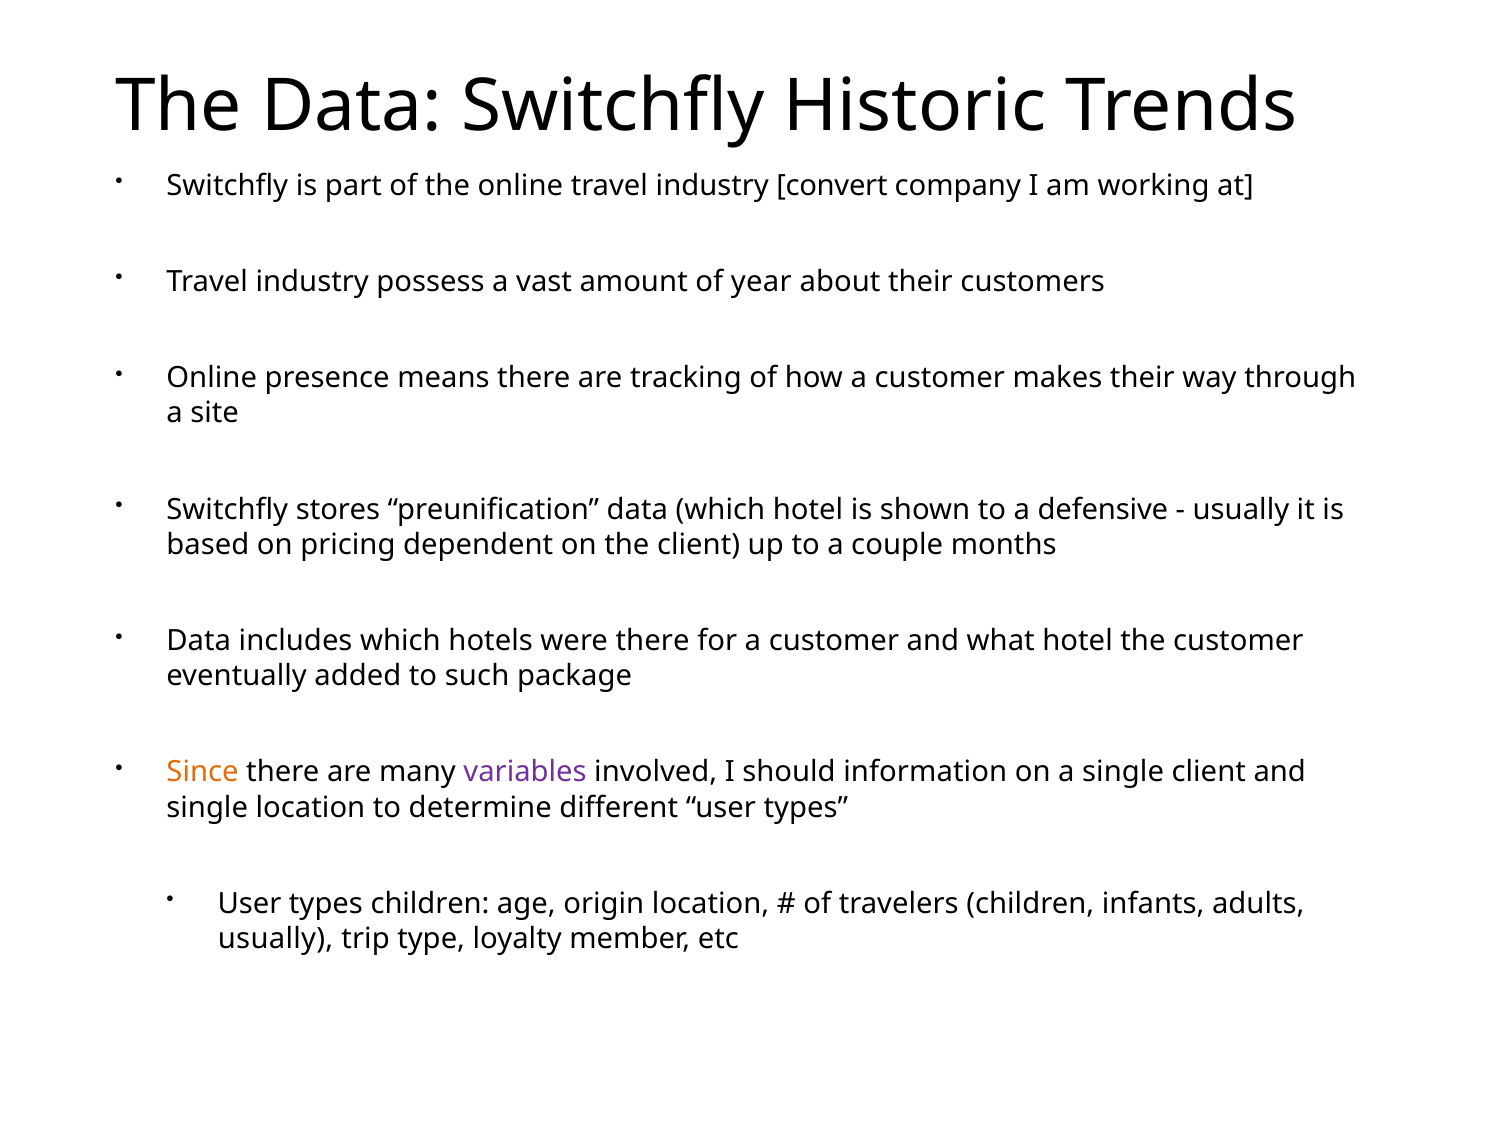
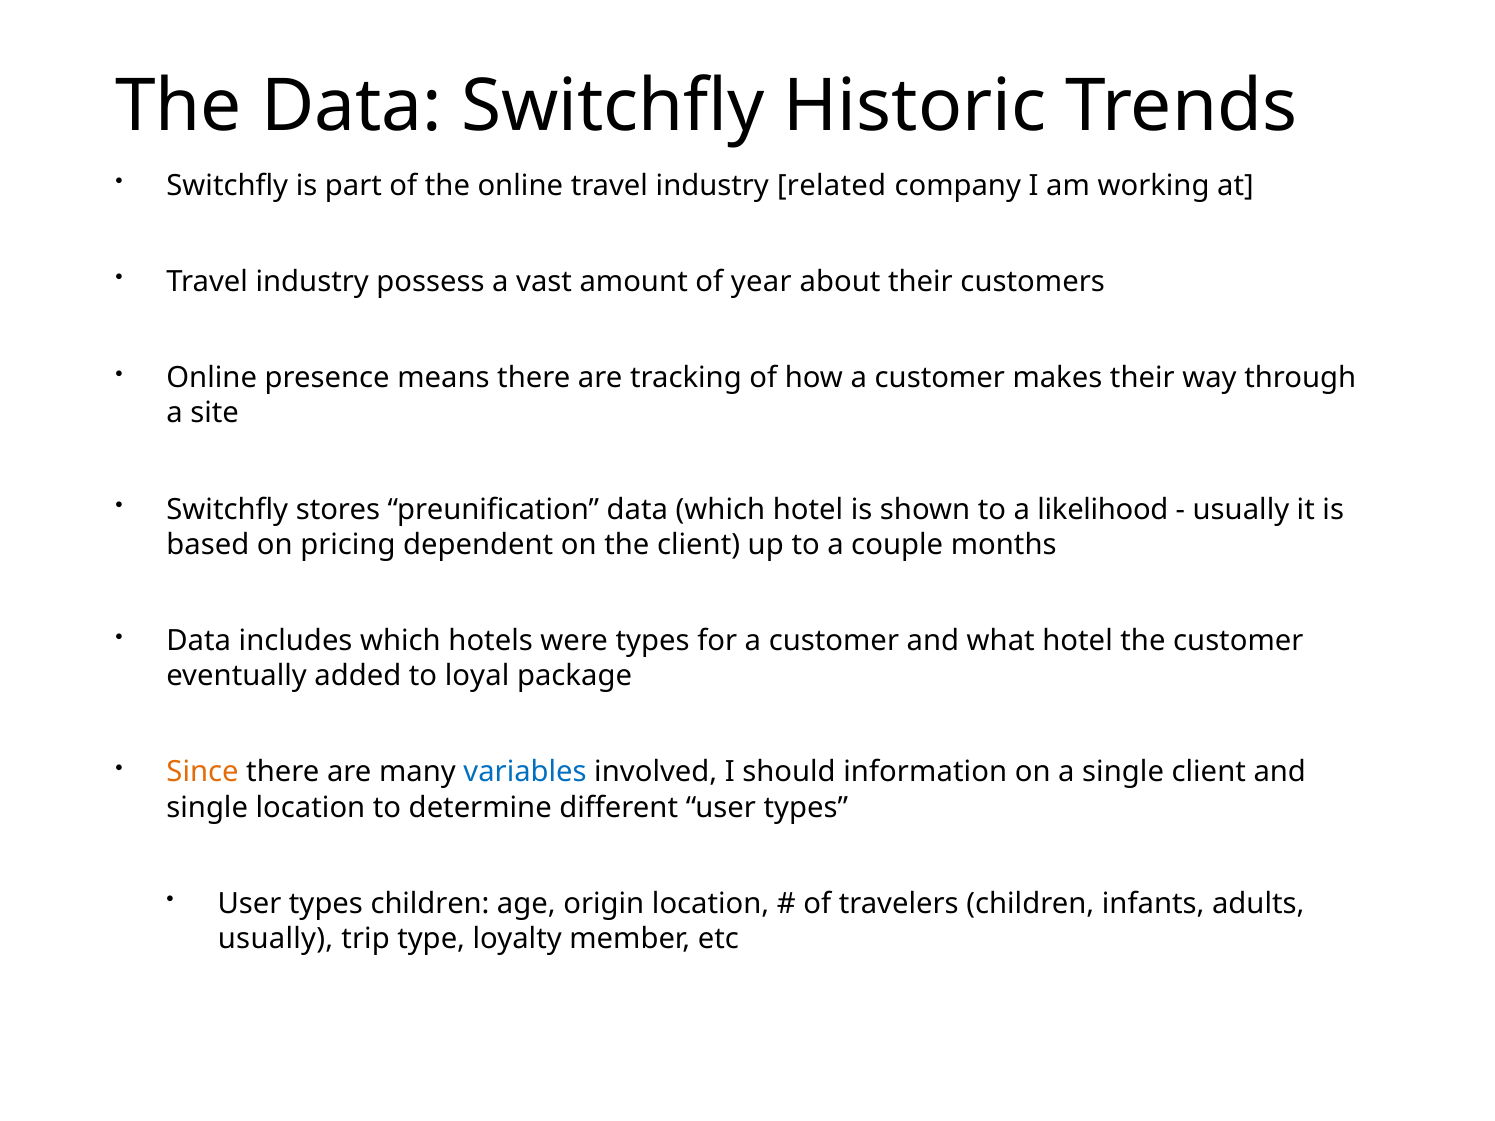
convert: convert -> related (832, 185)
defensive: defensive -> likelihood (1103, 510)
were there: there -> types (653, 641)
such: such -> loyal (477, 676)
variables colour: purple -> blue (525, 772)
